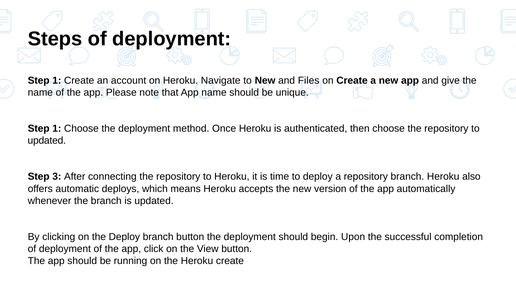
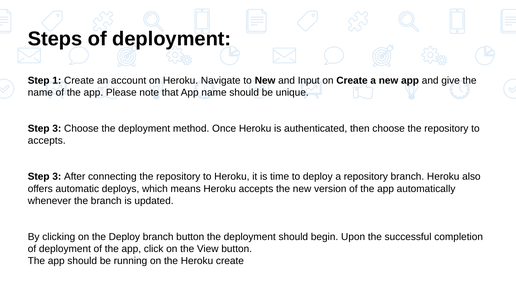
Files: Files -> Input (309, 80)
1: 1 -> 3 (57, 129)
updated: updated -> accepts (47, 141)
